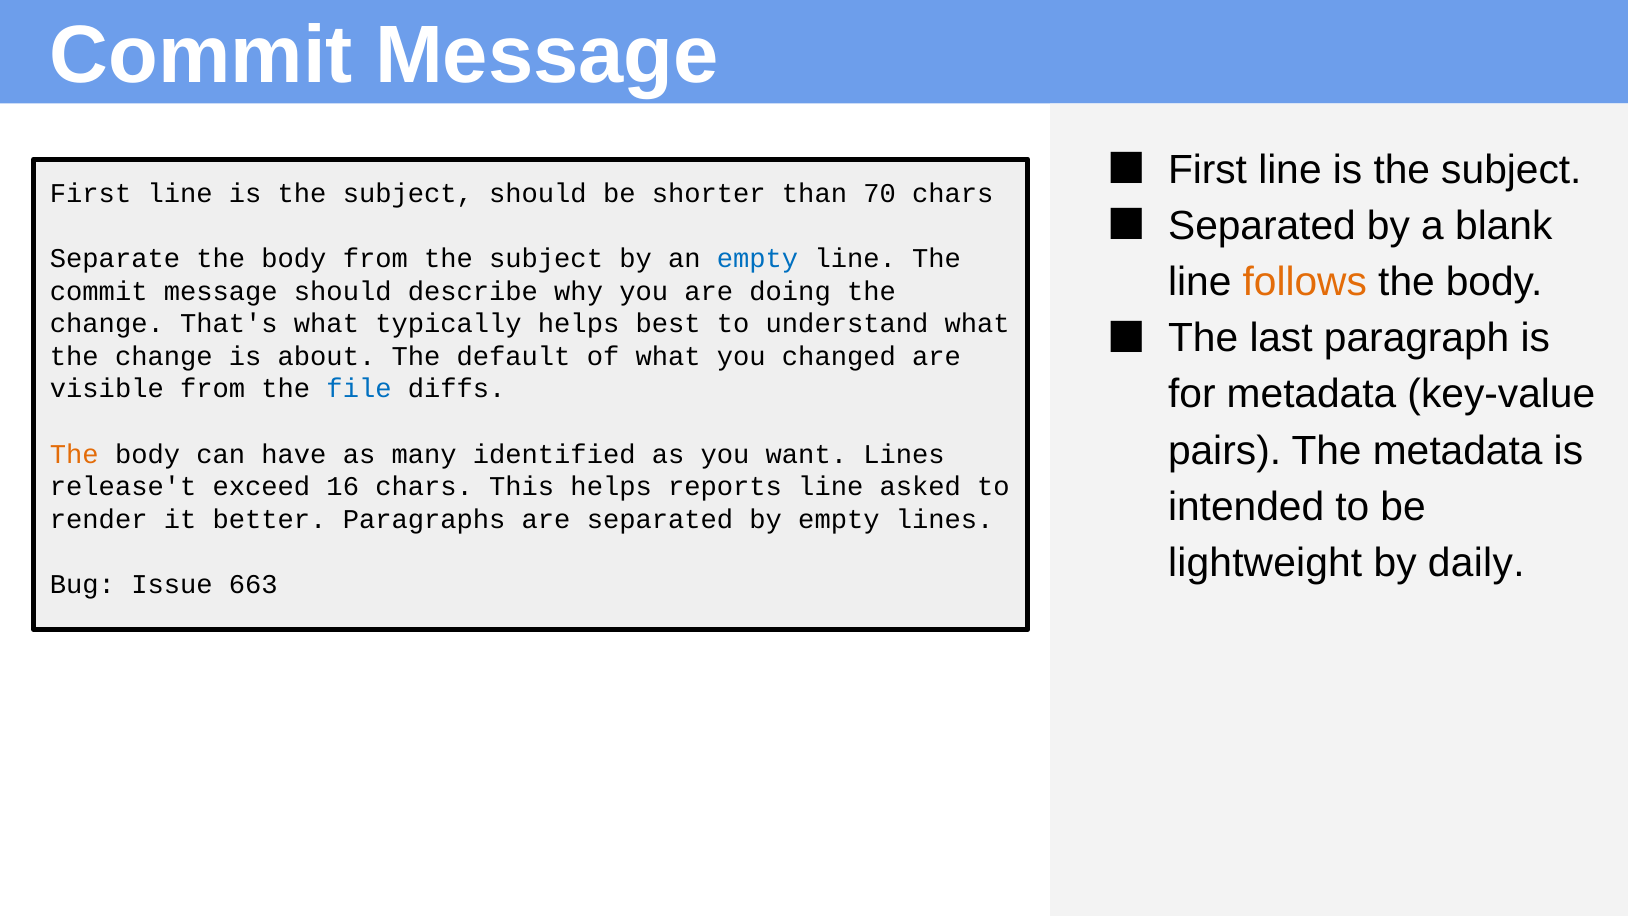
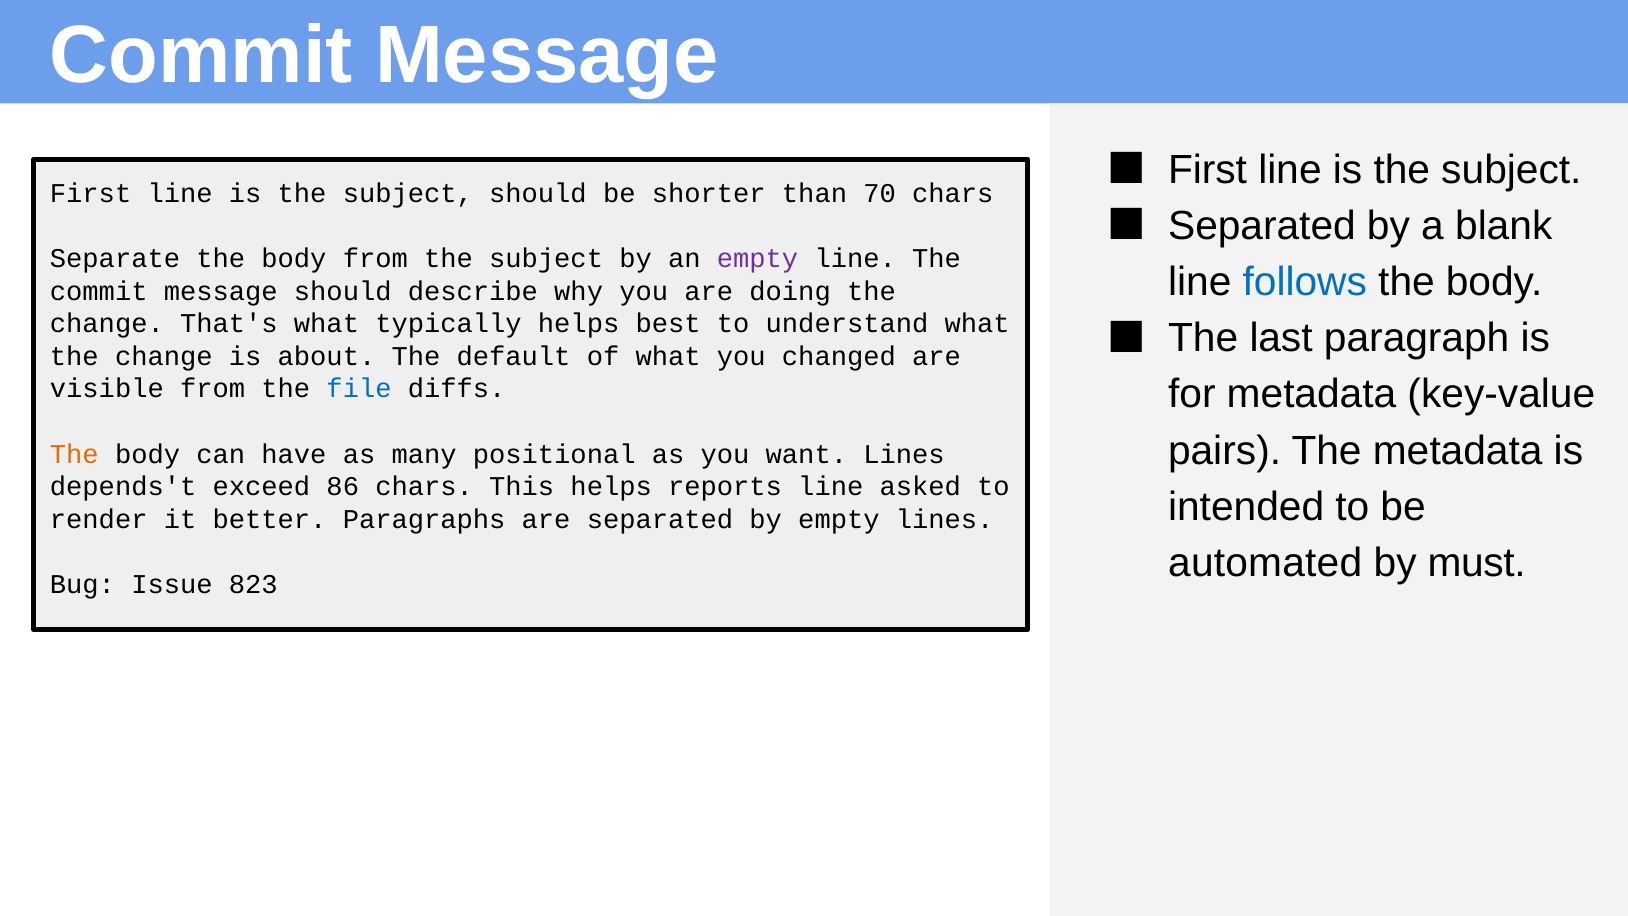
empty colour: blue -> purple (758, 259)
follows colour: orange -> blue (1305, 282)
identified: identified -> positional (554, 454)
release't: release't -> depends't (123, 487)
16: 16 -> 86 (343, 487)
lightweight: lightweight -> automated (1265, 563)
daily: daily -> must (1477, 563)
663: 663 -> 823 (253, 584)
